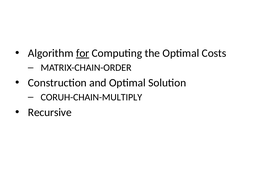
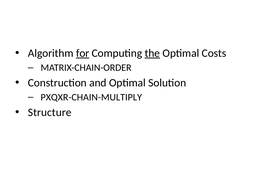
the underline: none -> present (152, 53)
CORUH-CHAIN-MULTIPLY: CORUH-CHAIN-MULTIPLY -> PXQXR-CHAIN-MULTIPLY (91, 98)
Recursive: Recursive -> Structure (50, 113)
